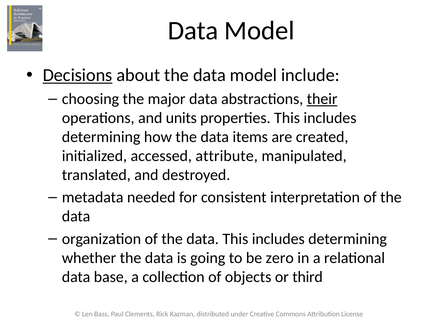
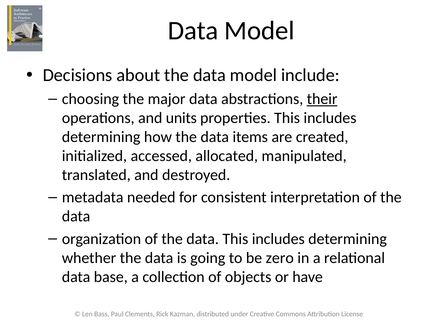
Decisions underline: present -> none (78, 75)
attribute: attribute -> allocated (227, 156)
third: third -> have (308, 276)
